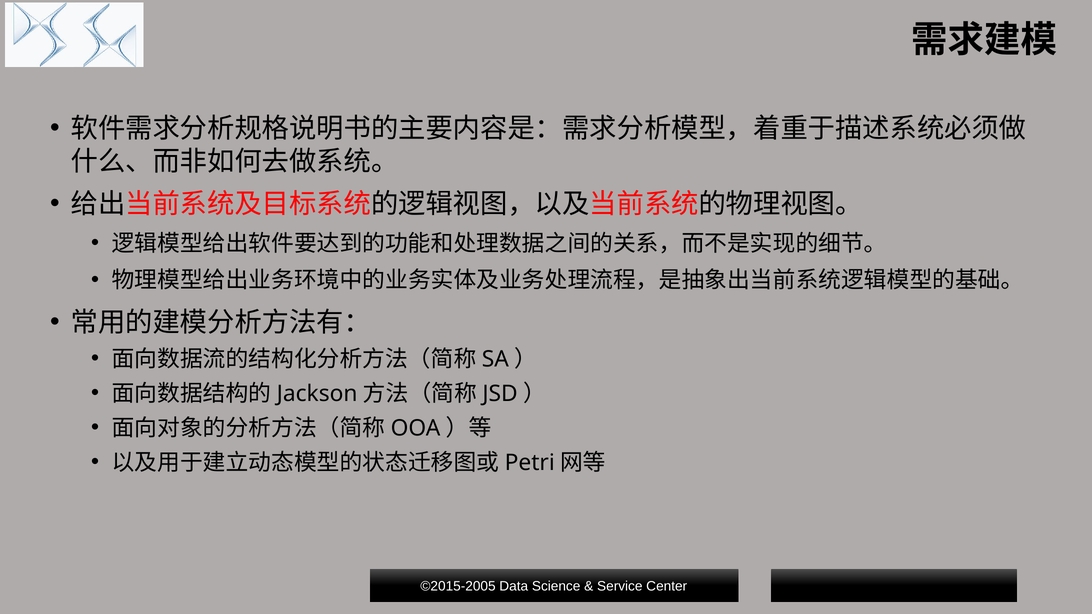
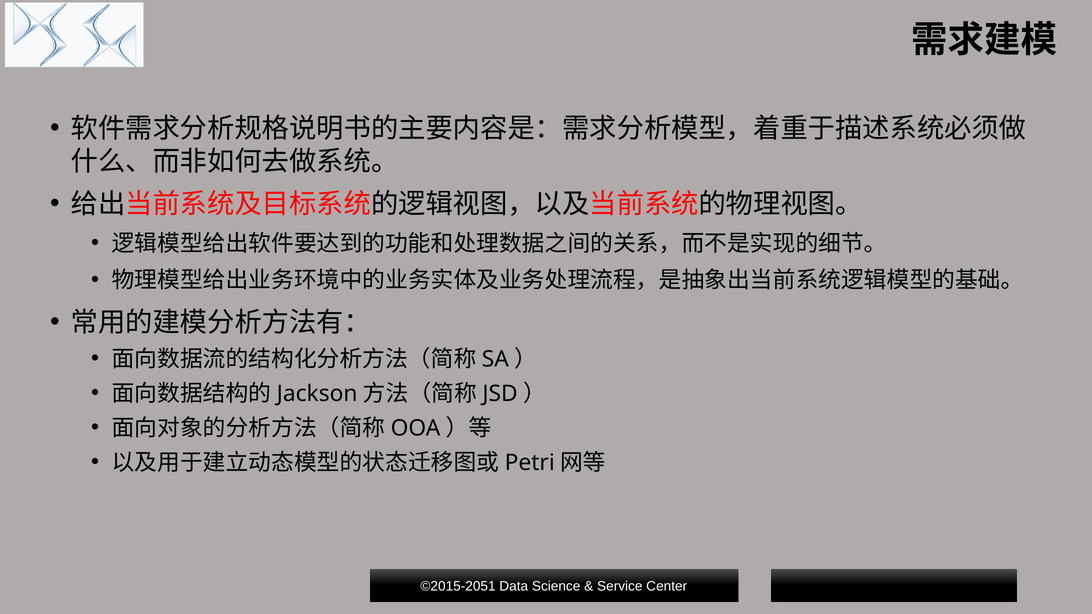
©2015-2005: ©2015-2005 -> ©2015-2051 (458, 587)
